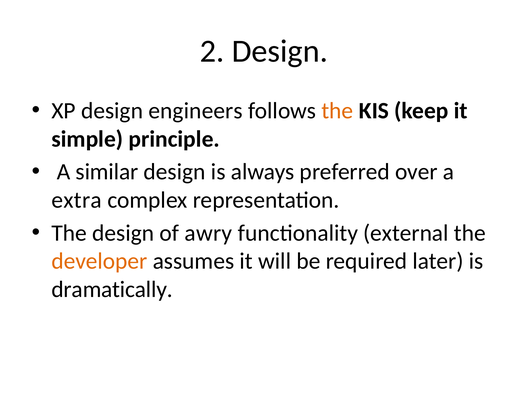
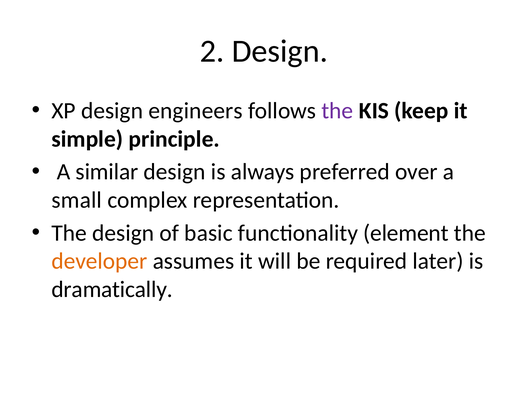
the colour: orange -> purple (337, 111)
extra: extra -> small (77, 200)
awry: awry -> basic (208, 233)
external: external -> element (406, 233)
